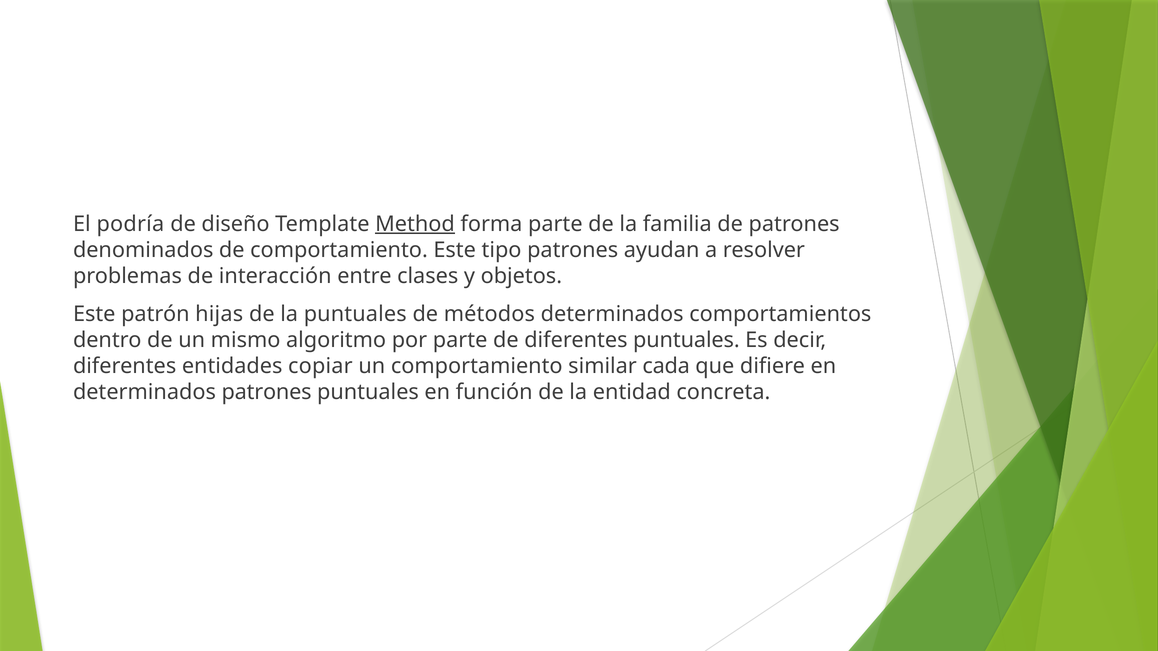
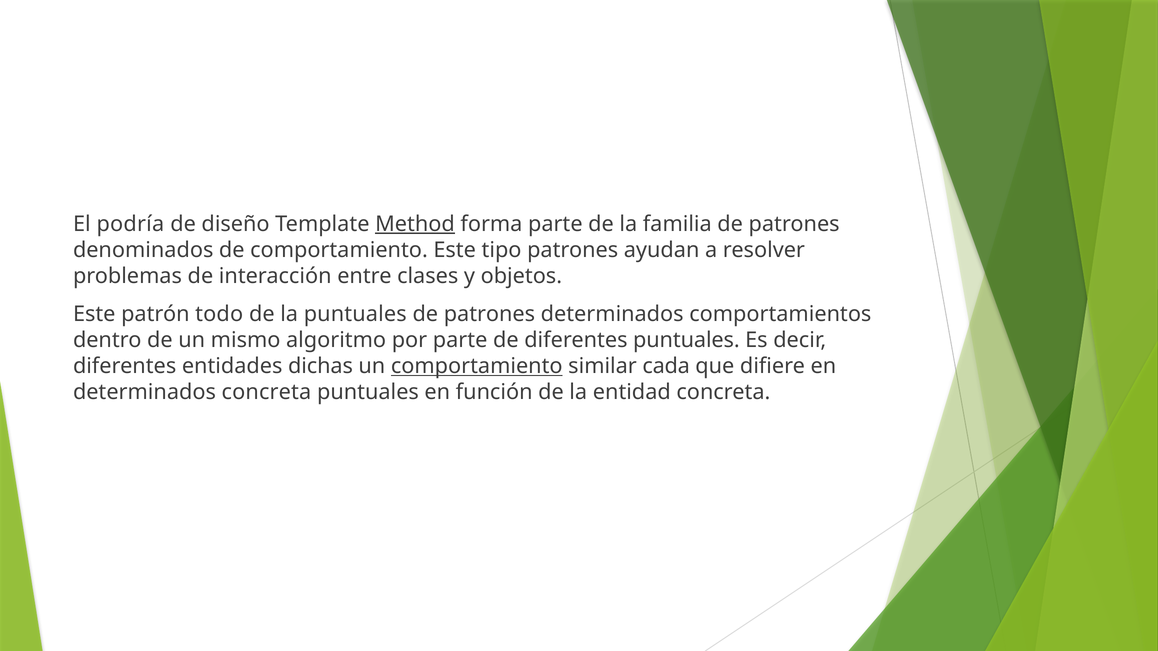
hijas: hijas -> todo (219, 314)
métodos: métodos -> patrones (489, 314)
copiar: copiar -> dichas (321, 366)
comportamiento underline: none -> present (477, 366)
determinados patrones: patrones -> concreta (266, 393)
